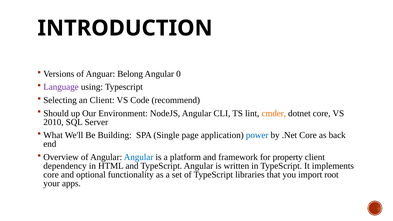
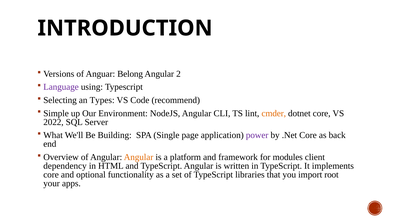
0: 0 -> 2 (178, 74)
an Client: Client -> Types (102, 100)
Should: Should -> Simple (56, 113)
2010: 2010 -> 2022 (53, 122)
power colour: blue -> purple (257, 135)
Angular colour: blue -> orange (139, 157)
property: property -> modules (288, 157)
